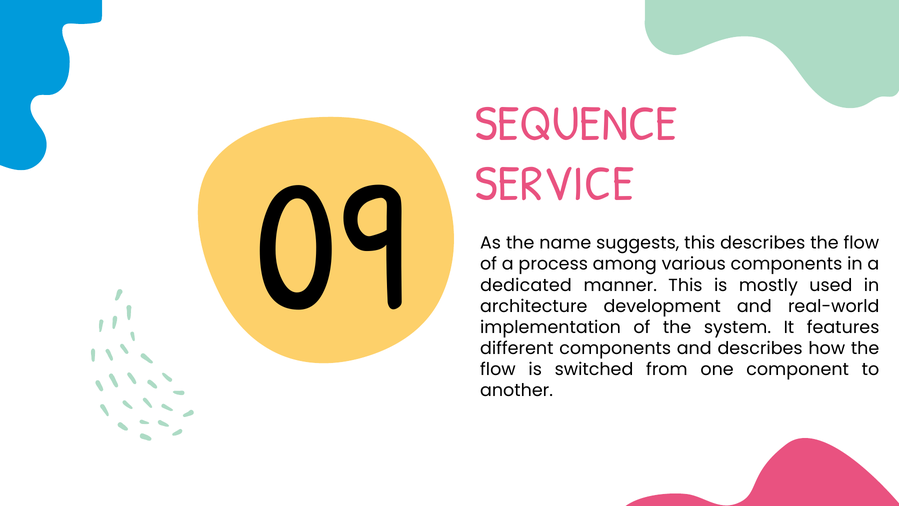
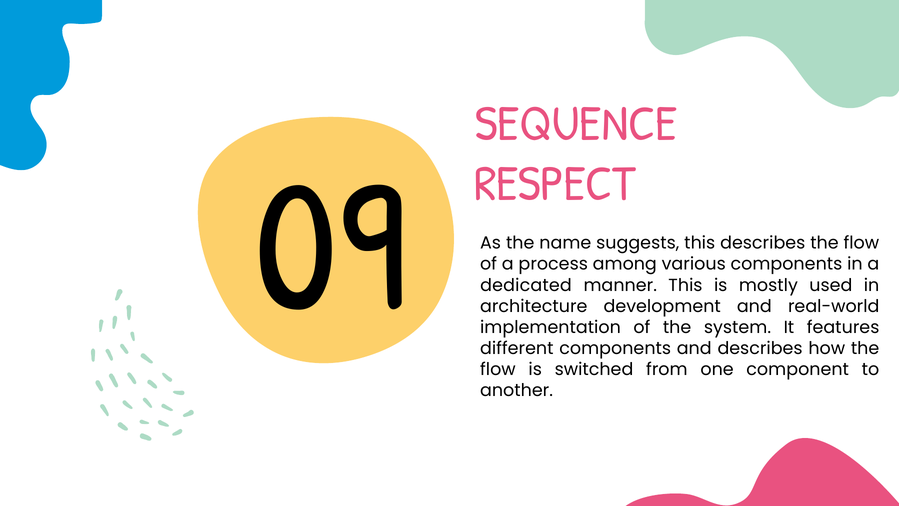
SERVICE: SERVICE -> RESPECT (555, 184)
